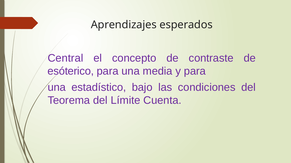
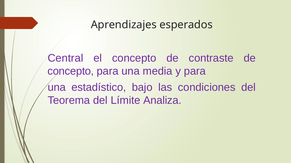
esóterico: esóterico -> concepto (71, 71)
Cuenta: Cuenta -> Analiza (162, 101)
